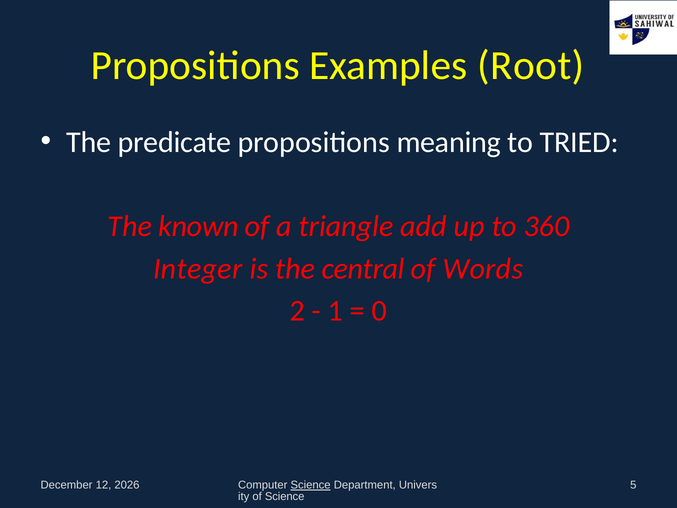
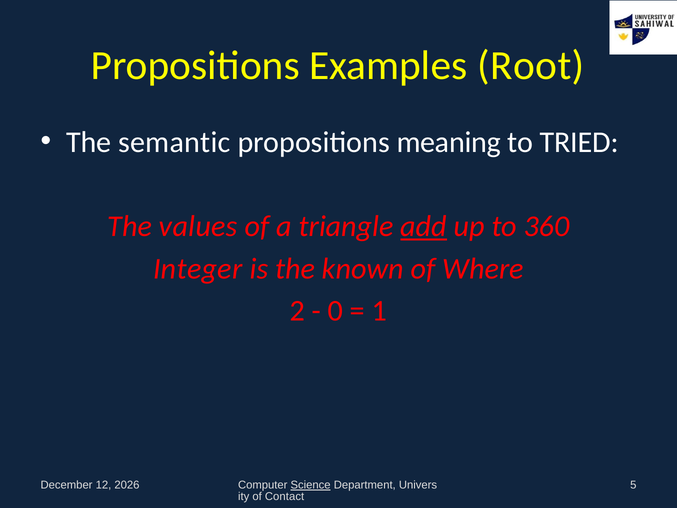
predicate: predicate -> semantic (174, 142)
known: known -> values (198, 226)
add underline: none -> present (424, 226)
central: central -> known (363, 268)
Words: Words -> Where (483, 268)
1: 1 -> 0 (335, 311)
0: 0 -> 1 (379, 311)
of Science: Science -> Contact (285, 496)
